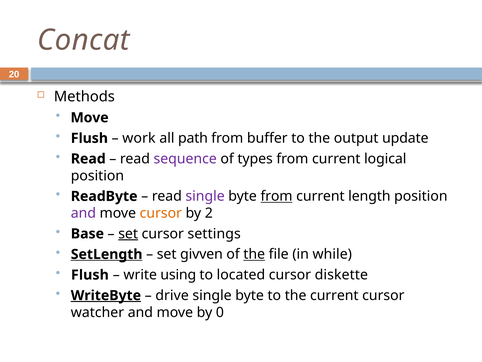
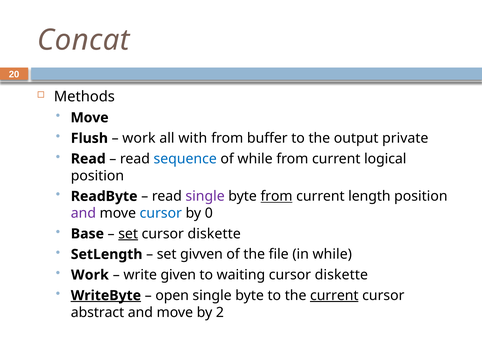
path: path -> with (193, 138)
update: update -> private (405, 138)
sequence colour: purple -> blue (185, 159)
of types: types -> while (255, 159)
cursor colour: orange -> blue (161, 213)
2: 2 -> 0 (209, 213)
settings: settings -> diskette (214, 233)
SetLength underline: present -> none (107, 254)
the underline: present -> none (254, 254)
Flush: Flush -> Work (90, 275)
using: using -> given (178, 275)
located: located -> waiting (241, 275)
drive: drive -> open (172, 295)
current underline: none -> present (334, 295)
watcher: watcher -> abstract (97, 312)
0: 0 -> 2 (220, 312)
